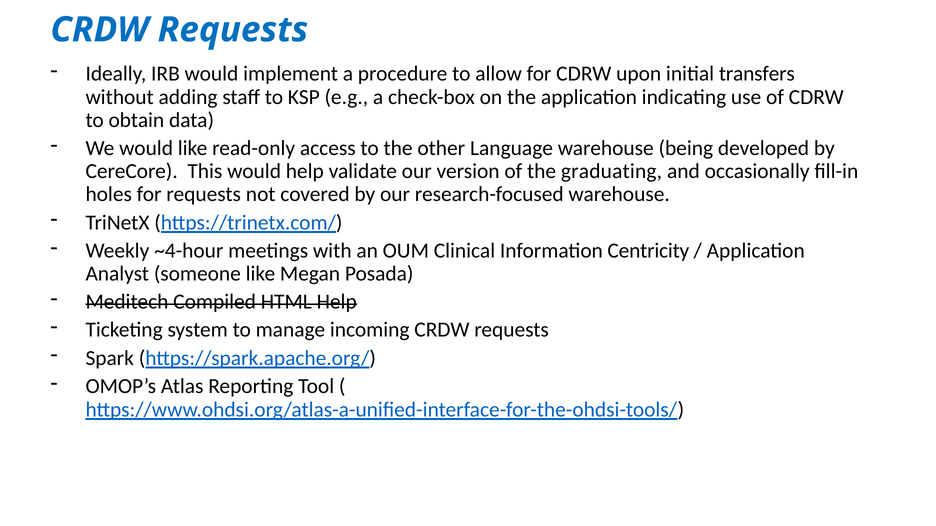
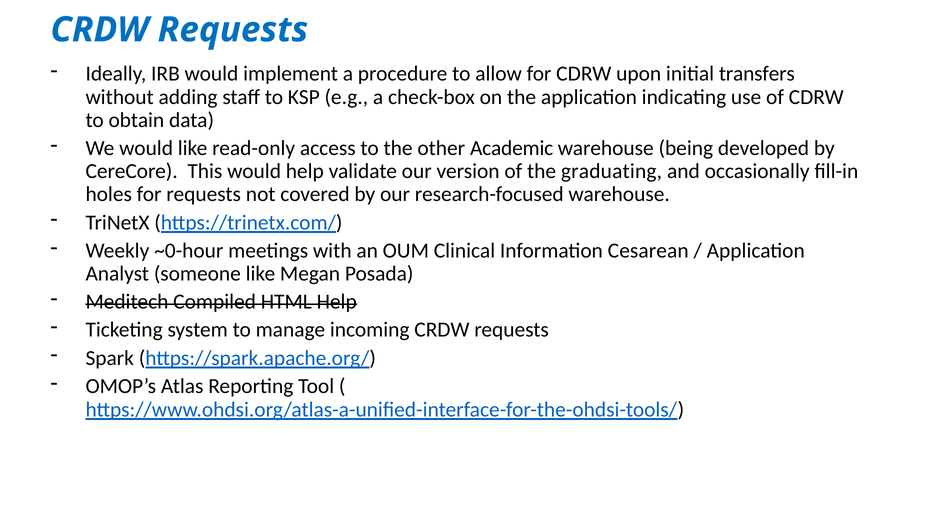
Language: Language -> Academic (512, 148)
~4-hour: ~4-hour -> ~0-hour (189, 251)
Centricity: Centricity -> Cesarean (648, 251)
